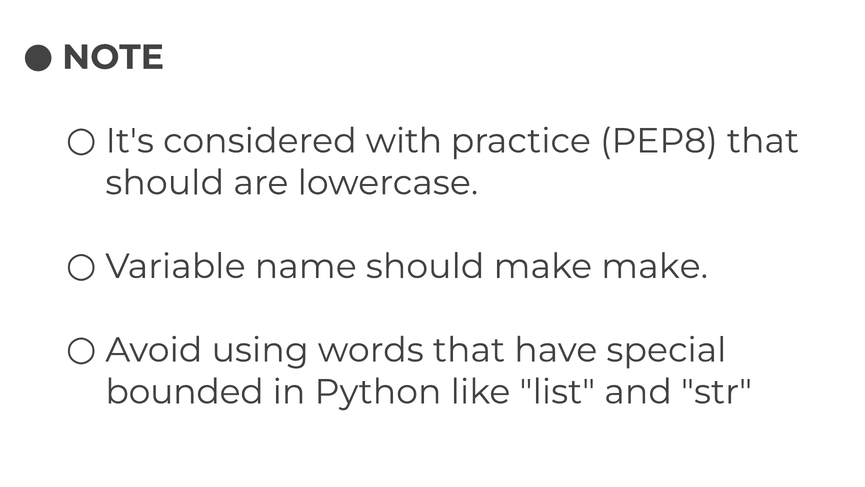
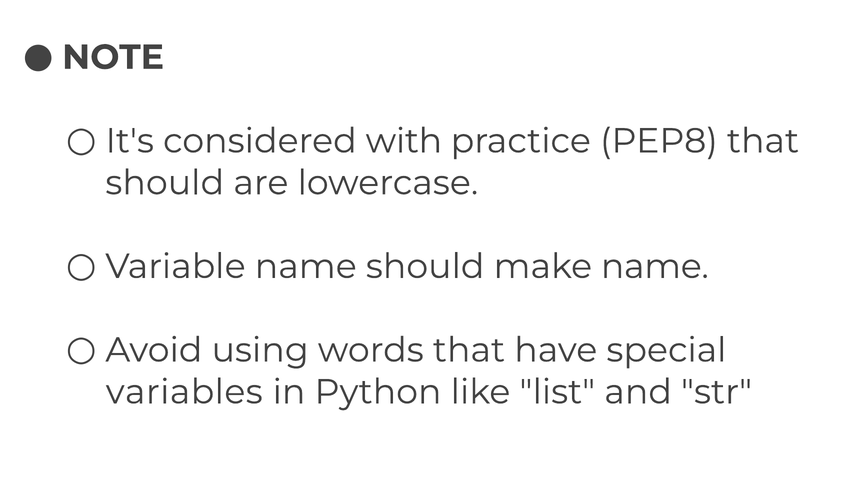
make make: make -> name (655, 266)
bounded: bounded -> variables (184, 392)
